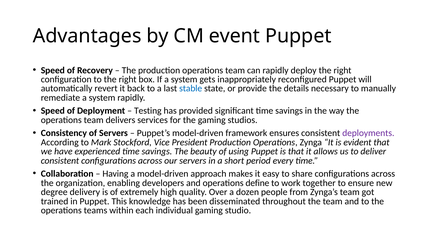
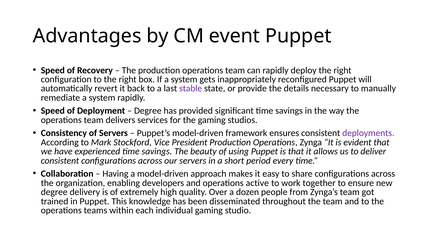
stable colour: blue -> purple (191, 88)
Testing: Testing -> Degree (148, 111)
define: define -> active (257, 183)
